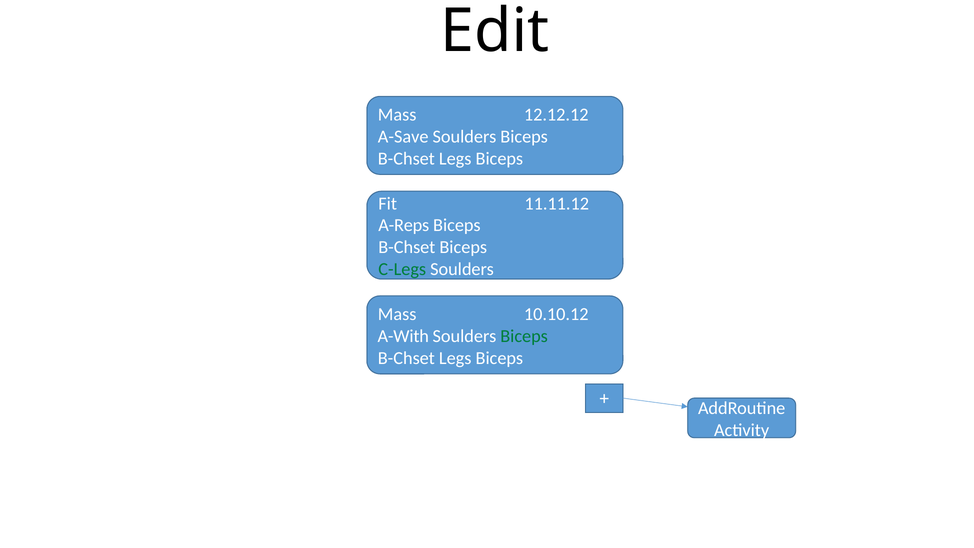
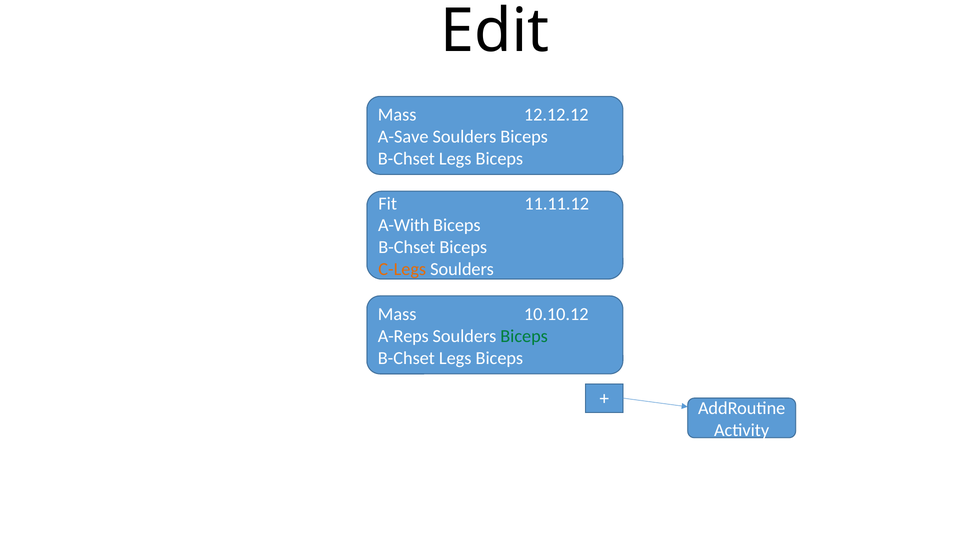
A-Reps: A-Reps -> A-With (404, 225)
C-Legs colour: green -> orange (402, 269)
A-With: A-With -> A-Reps (403, 336)
